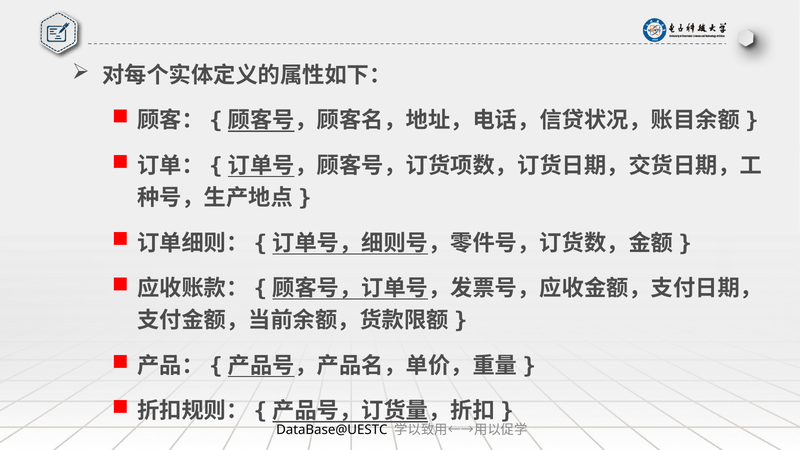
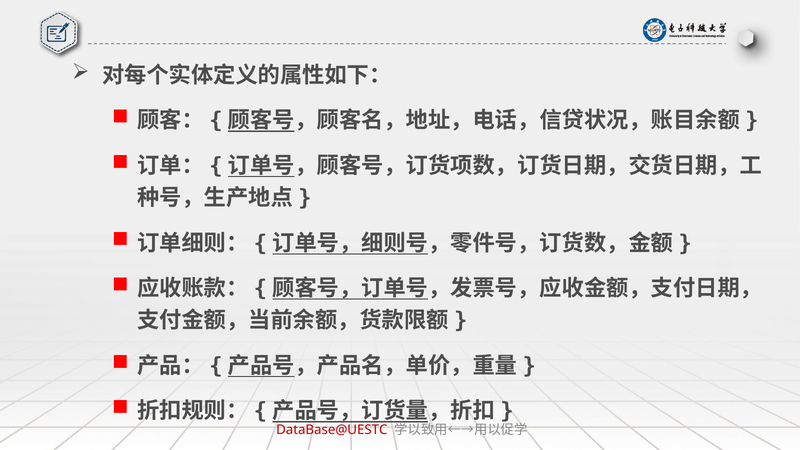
DataBase@UESTC colour: black -> red (332, 430)
